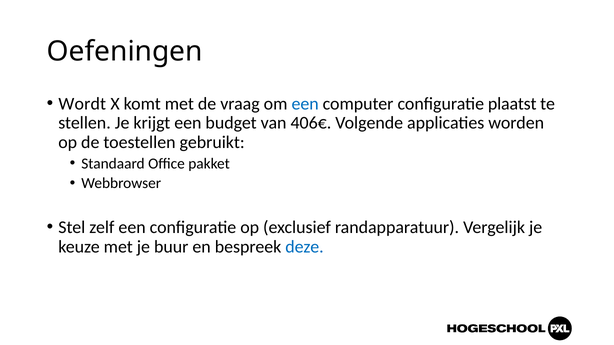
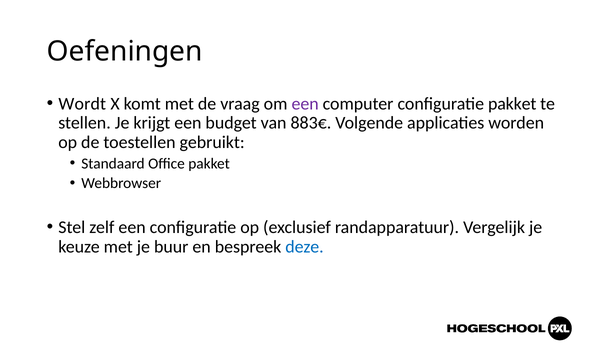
een colour: blue -> purple (305, 104)
configuratie plaatst: plaatst -> pakket (512, 104)
406€: 406€ -> 883€ (311, 123)
